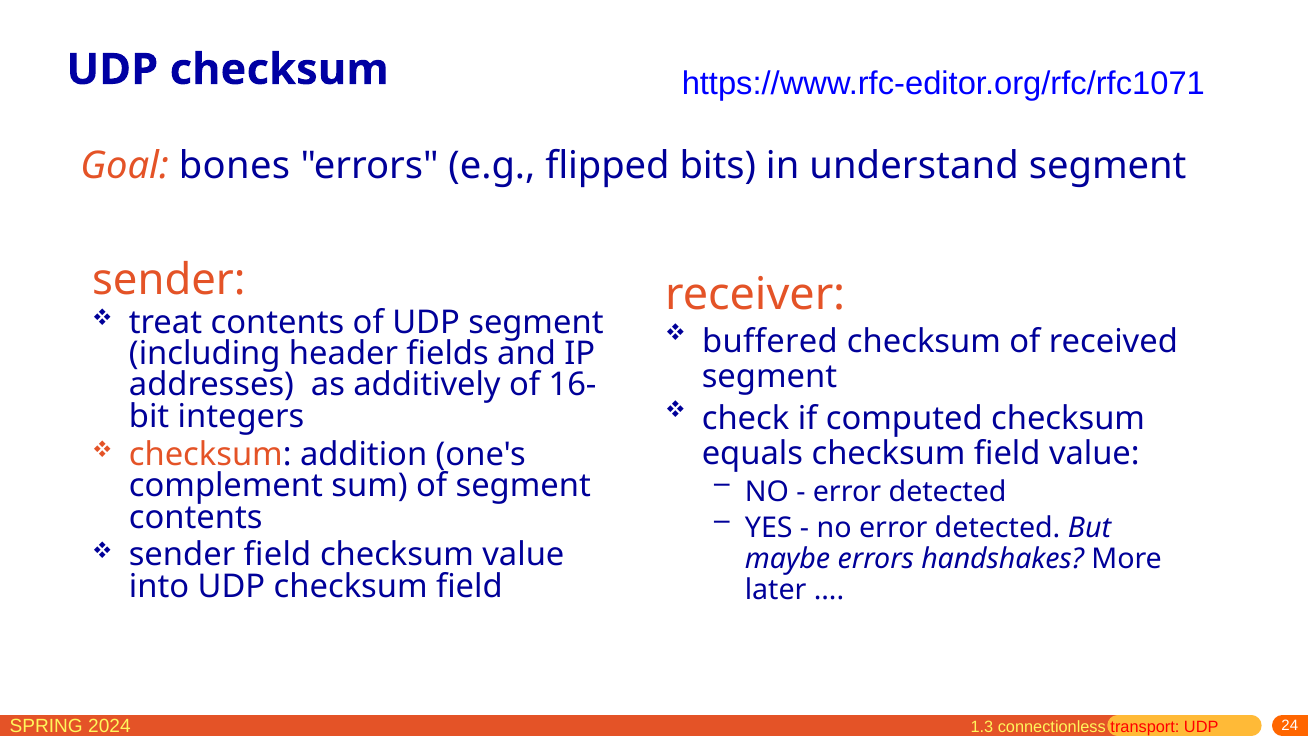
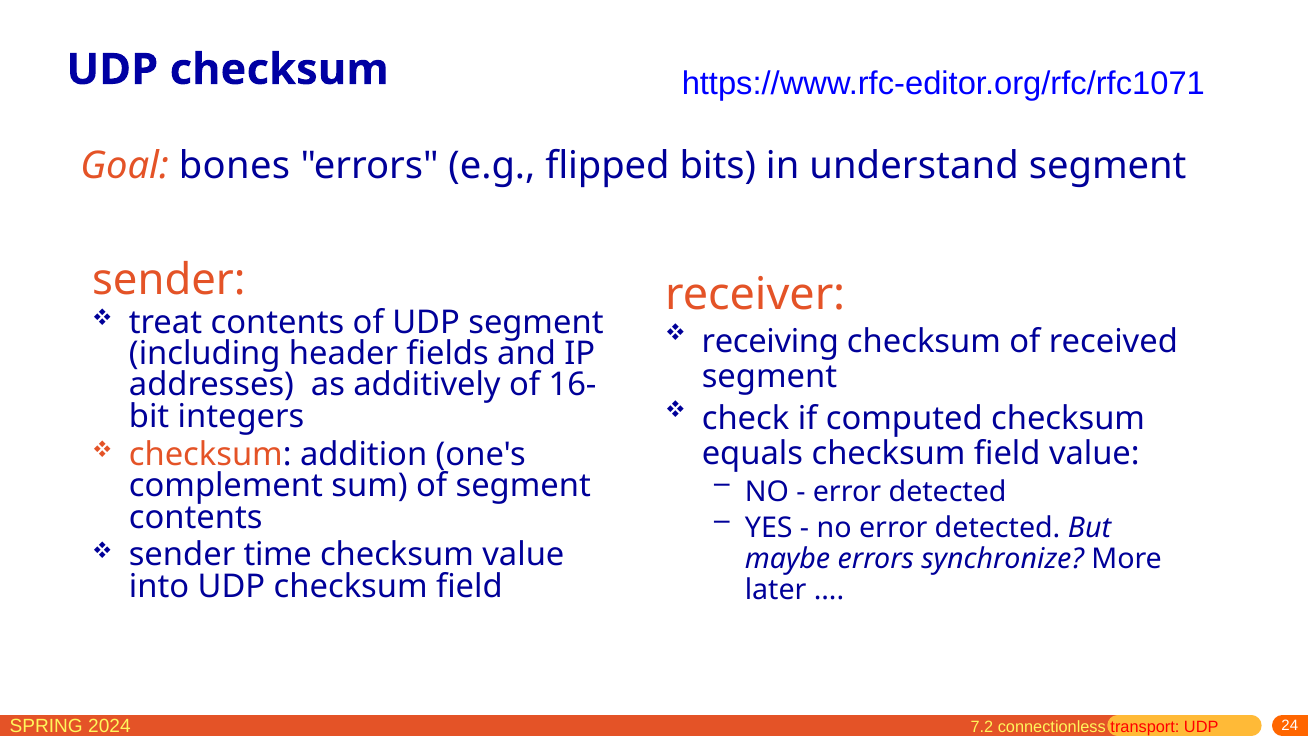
buffered: buffered -> receiving (770, 341)
sender field: field -> time (278, 555)
handshakes: handshakes -> synchronize (1003, 559)
1.3: 1.3 -> 7.2 (982, 726)
